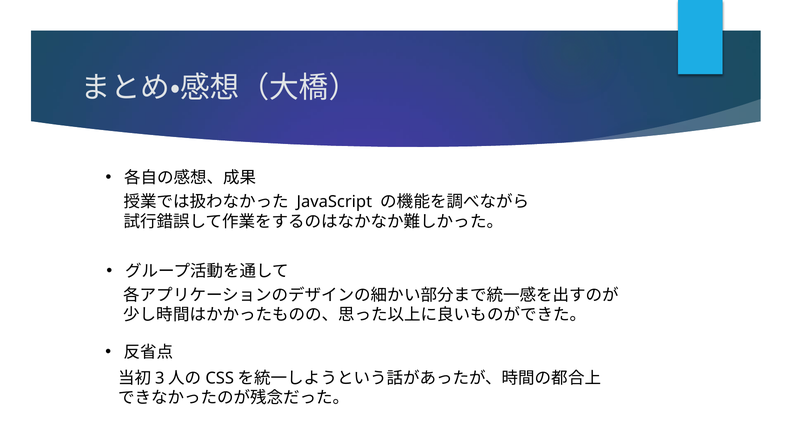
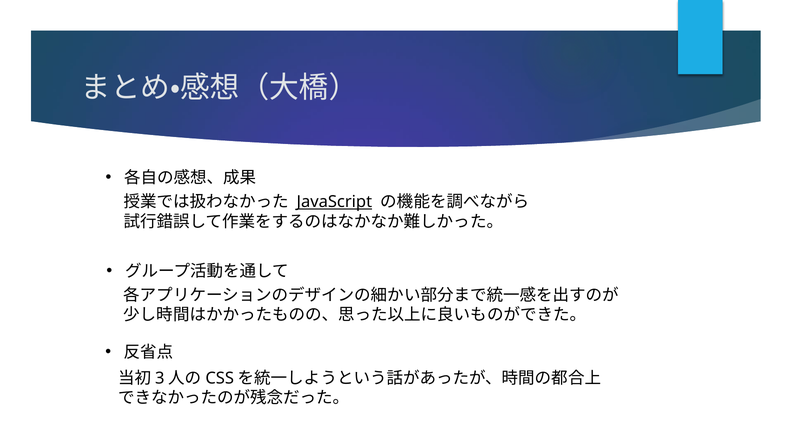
JavaScript underline: none -> present (334, 202)
